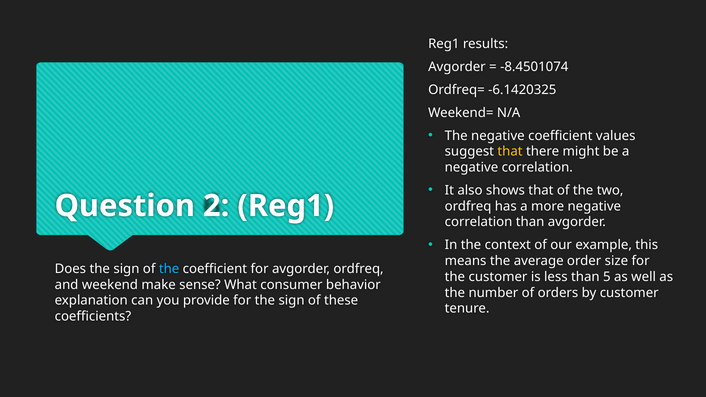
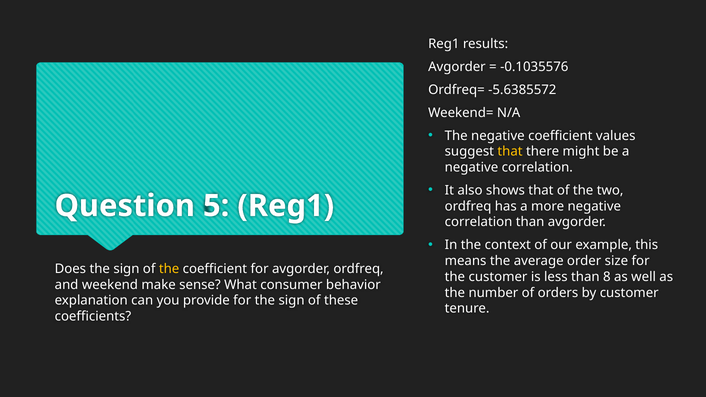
-8.4501074: -8.4501074 -> -0.1035576 (534, 67)
-6.1420325: -6.1420325 -> -5.6385572 (522, 90)
2: 2 -> 5 (216, 206)
the colour: light blue -> yellow (169, 269)
5: 5 -> 8 (607, 277)
